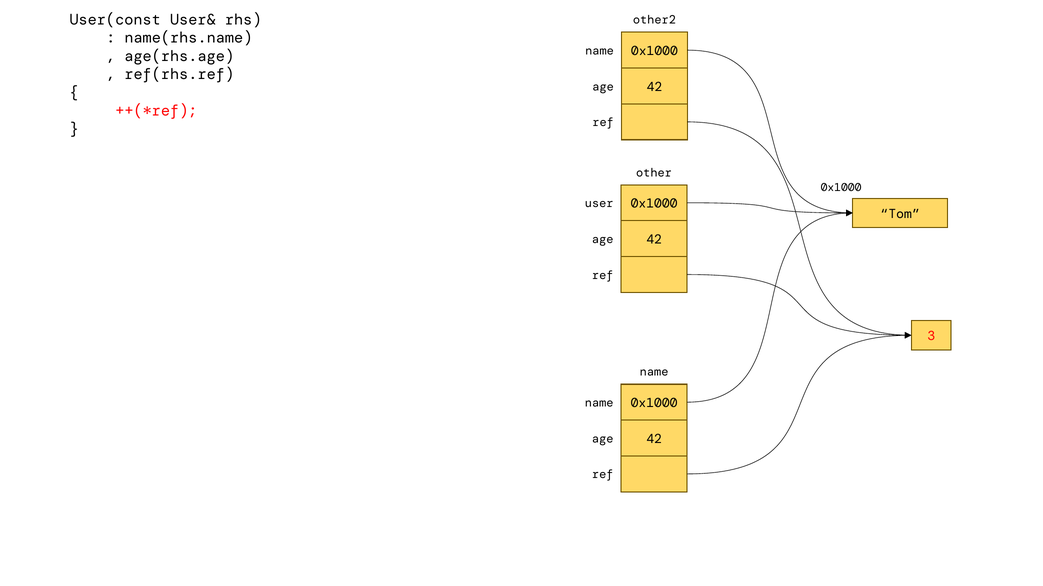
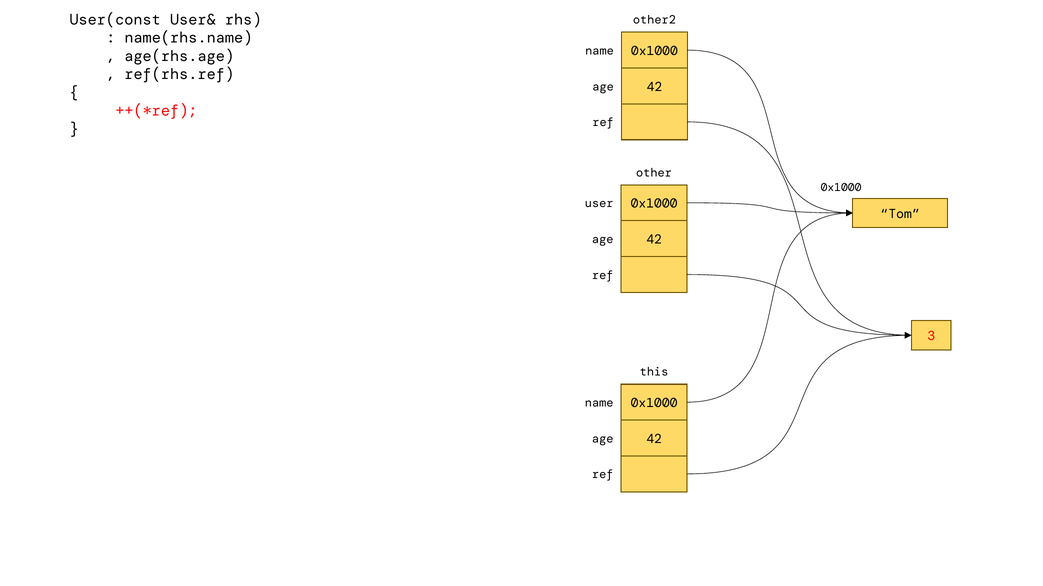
name: name -> this (654, 372)
